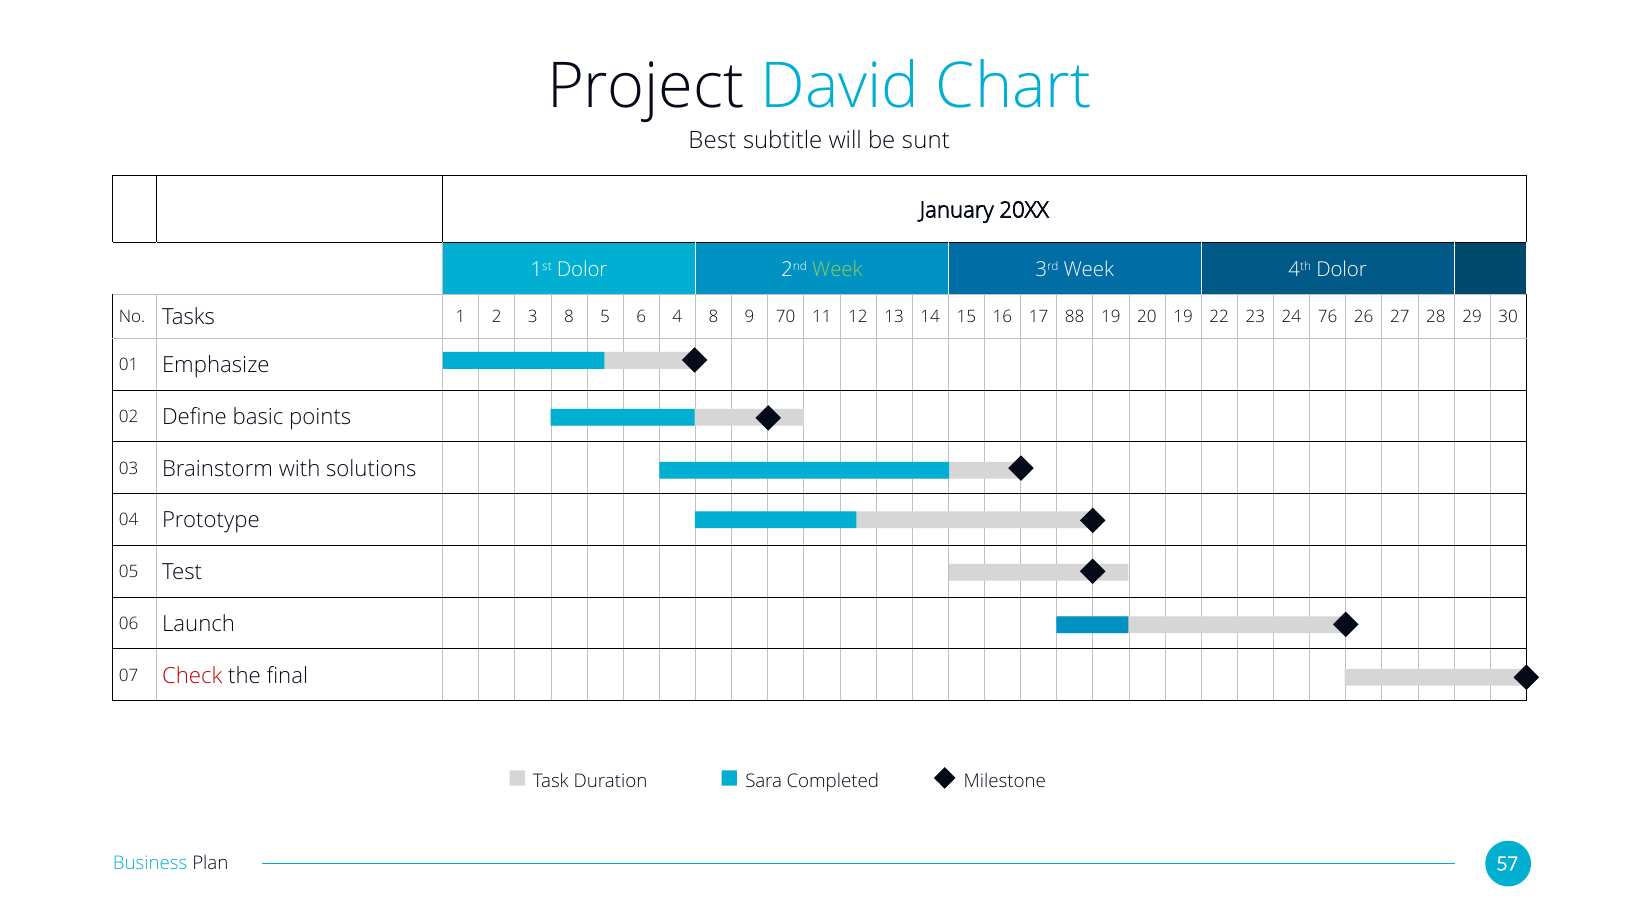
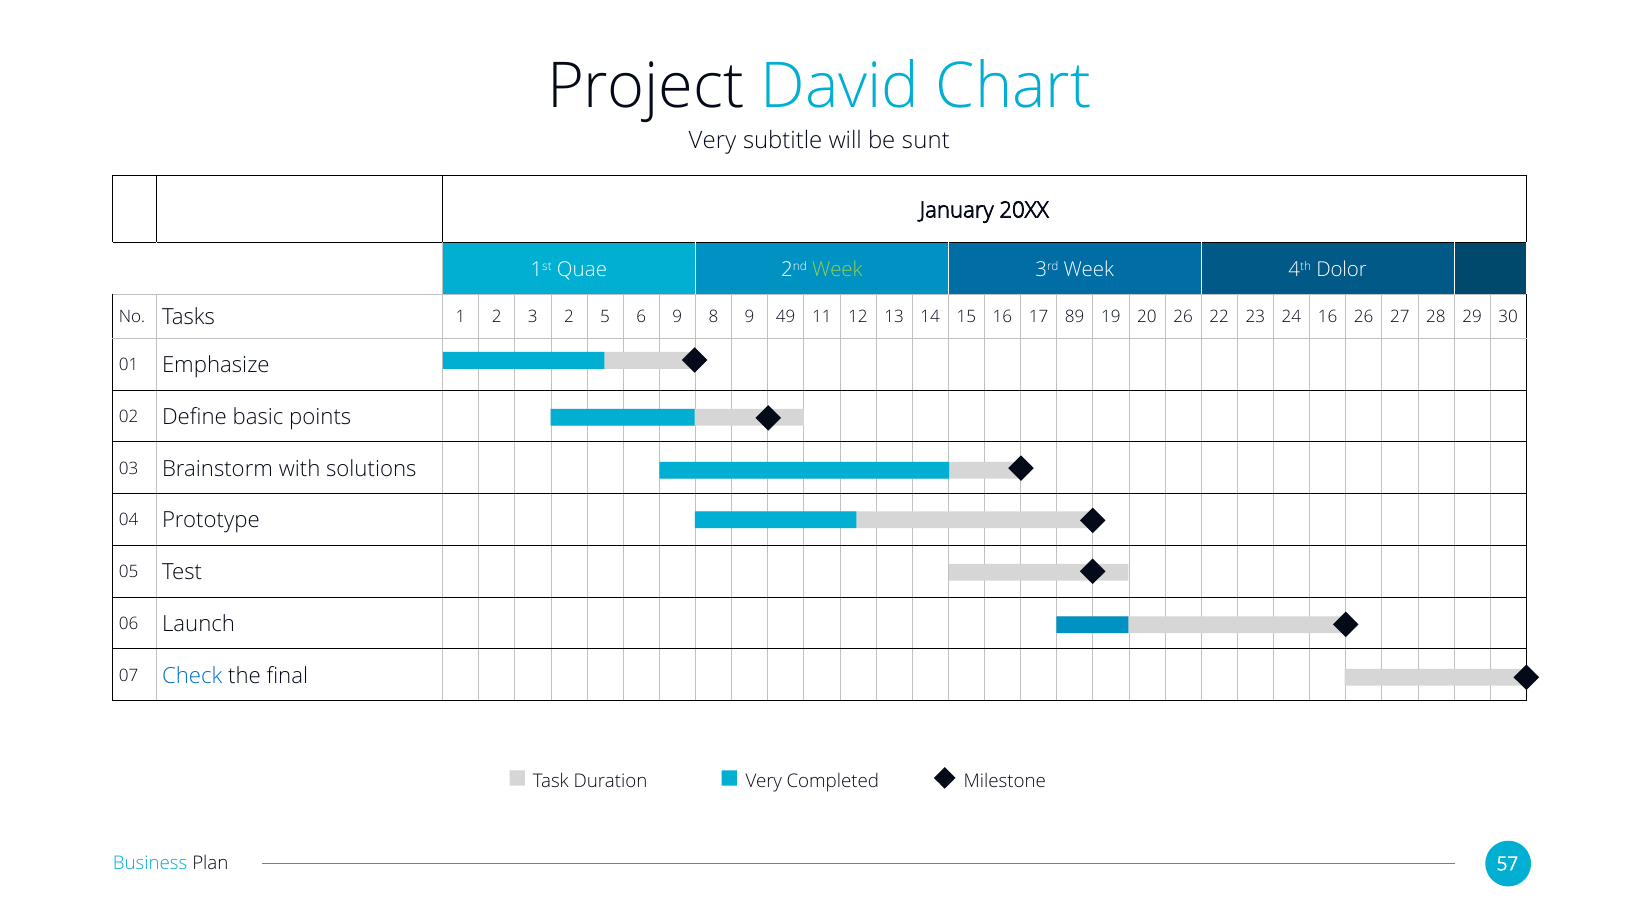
Best: Best -> Very (712, 141)
1st Dolor: Dolor -> Quae (582, 270)
3 8: 8 -> 2 (569, 317)
6 4: 4 -> 9 (677, 317)
70: 70 -> 49 (786, 317)
88: 88 -> 89 (1075, 317)
20 19: 19 -> 26 (1183, 317)
24 76: 76 -> 16 (1328, 317)
Check colour: red -> blue (192, 676)
Duration Sara: Sara -> Very (764, 781)
